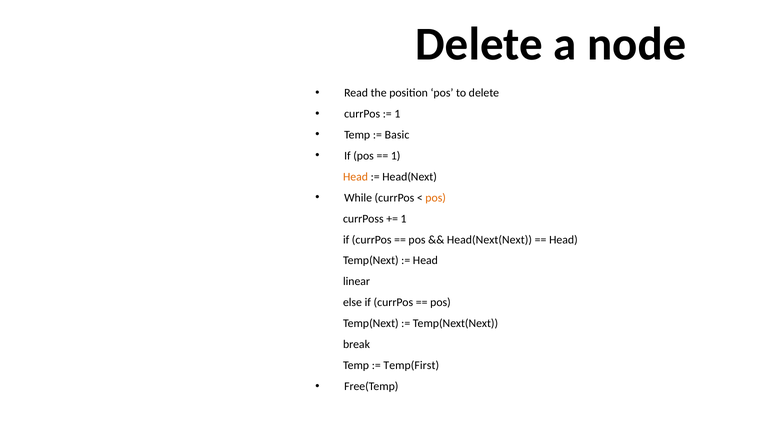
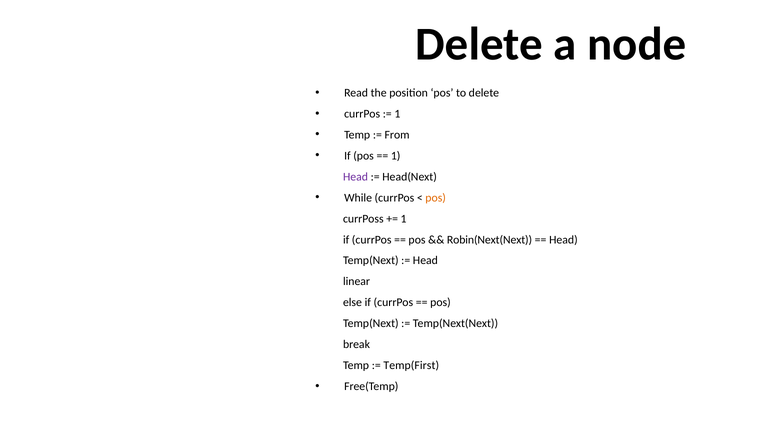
Basic: Basic -> From (397, 135)
Head colour: orange -> purple (356, 177)
Head(Next(Next: Head(Next(Next -> Robin(Next(Next (489, 239)
